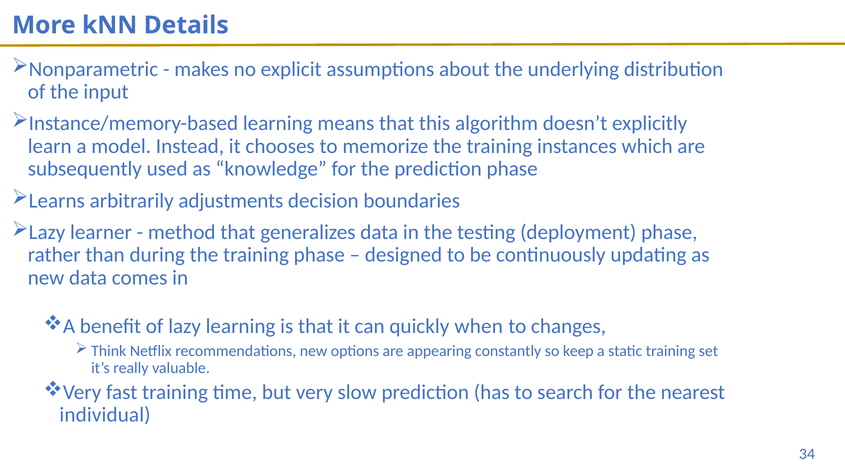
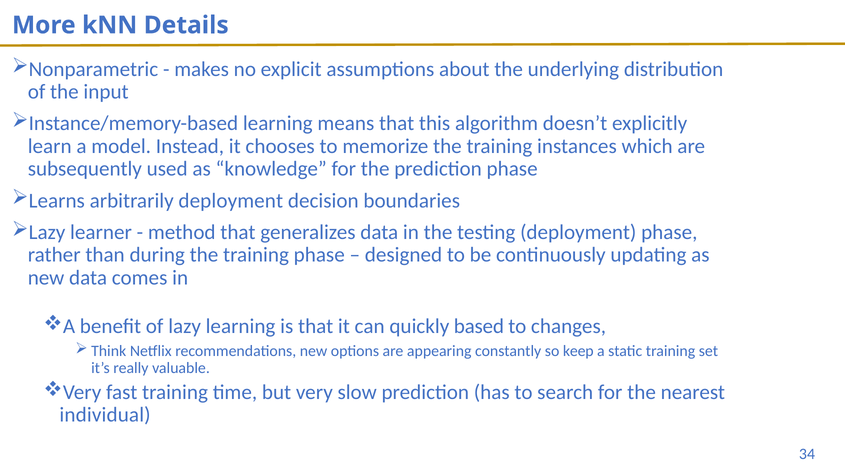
arbitrarily adjustments: adjustments -> deployment (231, 201)
when: when -> based (479, 327)
